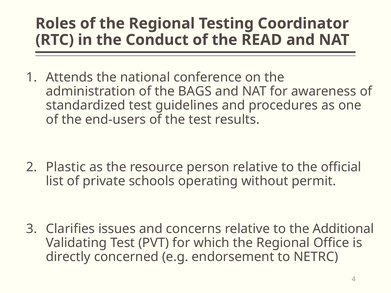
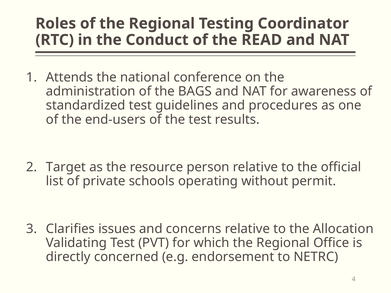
Plastic: Plastic -> Target (66, 167)
Additional: Additional -> Allocation (343, 229)
